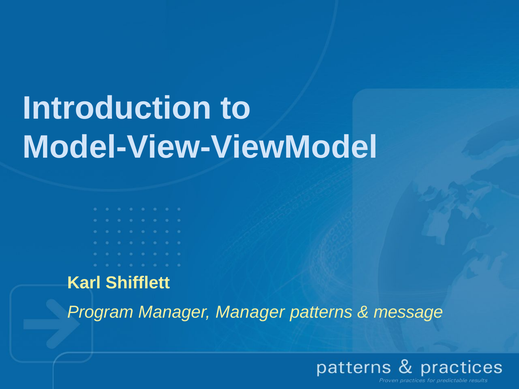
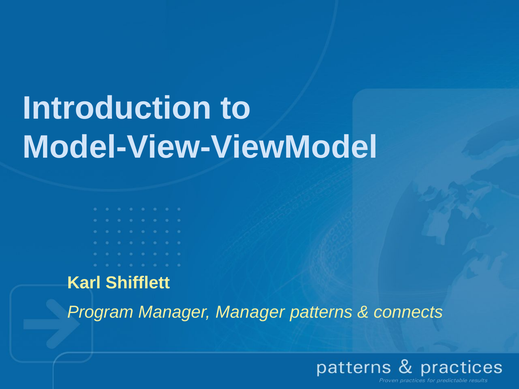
message: message -> connects (408, 312)
